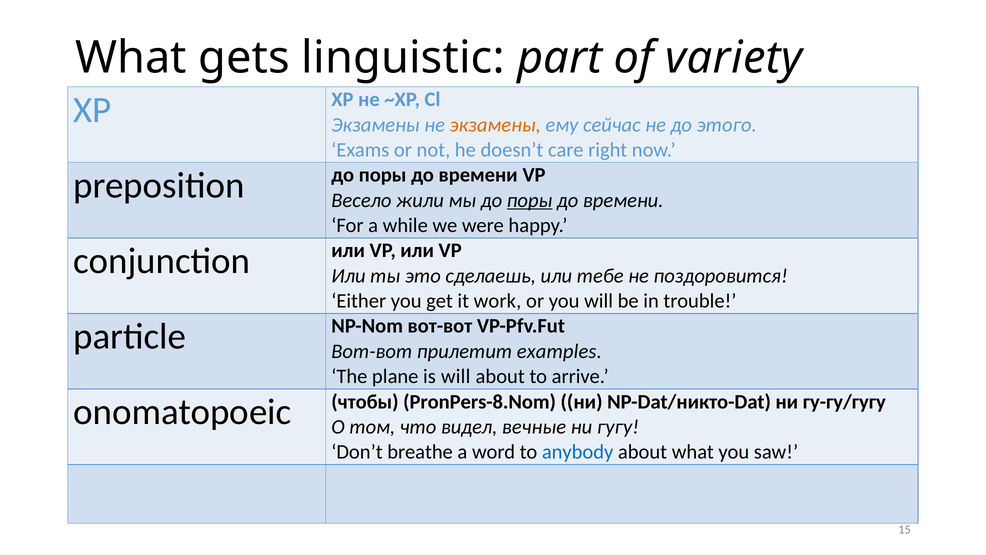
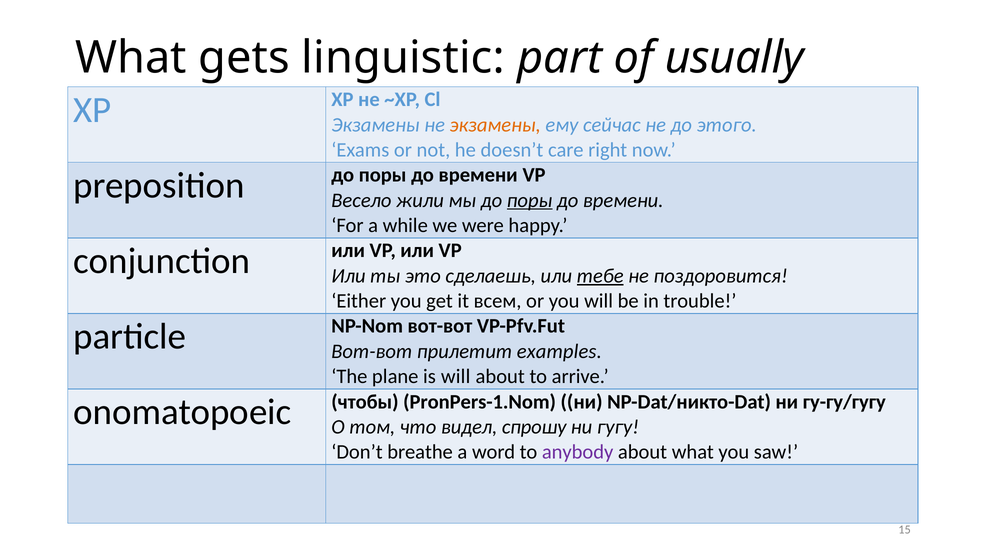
variety: variety -> usually (734, 58)
тебе underline: none -> present (600, 276)
work: work -> всем (498, 301)
PronPers-8.Nom: PronPers-8.Nom -> PronPers-1.Nom (480, 401)
вечные: вечные -> спрошу (534, 427)
anybody colour: blue -> purple (578, 452)
